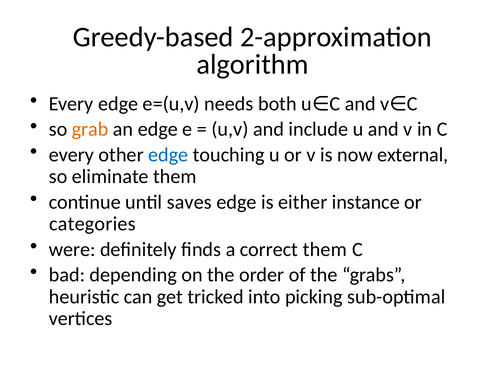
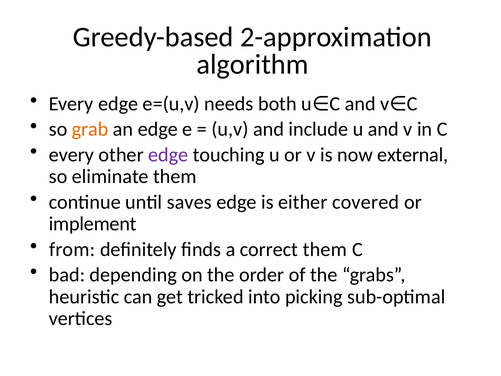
edge colour: blue -> purple (168, 155)
instance: instance -> covered (366, 202)
categories: categories -> implement (93, 224)
were: were -> from (72, 249)
